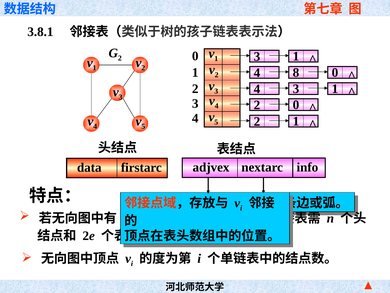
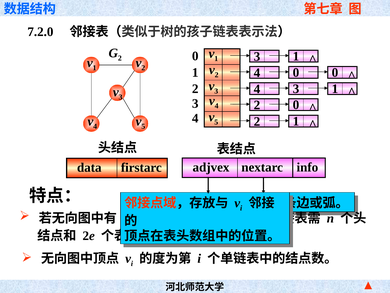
3.8.1: 3.8.1 -> 7.2.0 (40, 32)
4 8: 8 -> 0 (296, 72)
